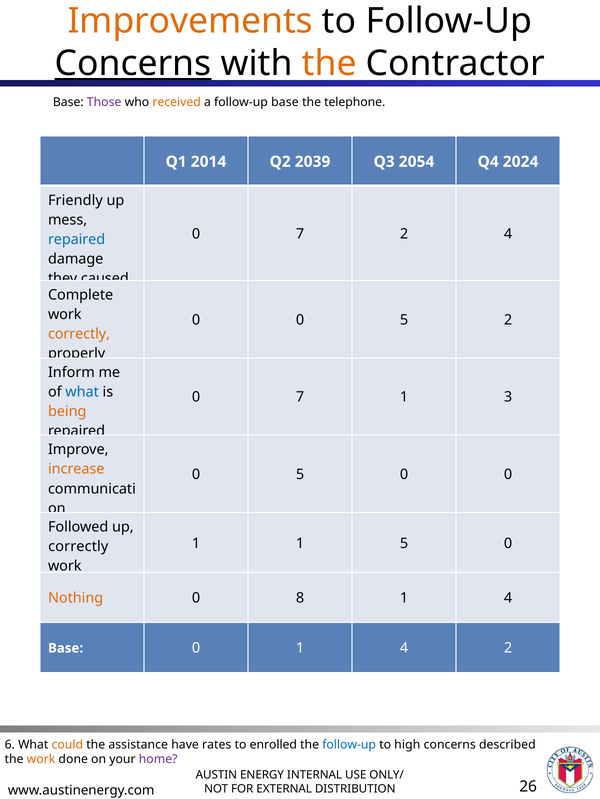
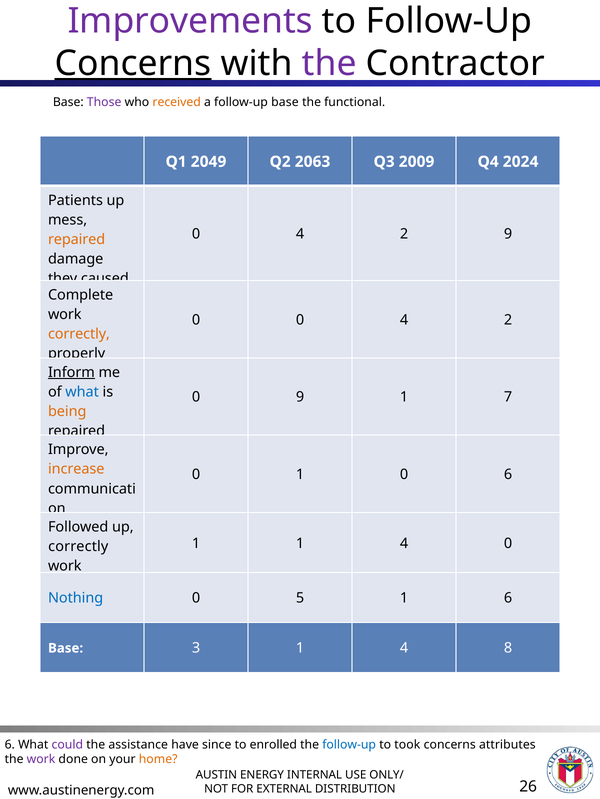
Improvements colour: orange -> purple (190, 21)
the colour: orange -> purple (329, 64)
telephone: telephone -> functional (355, 103)
2014: 2014 -> 2049 (209, 162)
2039: 2039 -> 2063 (313, 162)
2054: 2054 -> 2009 (417, 162)
Friendly: Friendly -> Patients (75, 201)
7: 7 -> 4 (300, 234)
2 4: 4 -> 9 (508, 234)
repaired colour: blue -> orange (77, 240)
0 0 5: 5 -> 4 (404, 320)
Inform underline: none -> present (71, 373)
7: 7 -> 9 (300, 398)
3: 3 -> 7 (508, 398)
5: 5 -> 1 (300, 475)
0: 0 -> 6 (508, 475)
1 1 5: 5 -> 4 (404, 544)
Nothing colour: orange -> blue (76, 599)
8: 8 -> 5 (300, 599)
4: 4 -> 6 (508, 599)
Base 0: 0 -> 3 (196, 649)
4 2: 2 -> 8 (508, 649)
could colour: orange -> purple (67, 746)
rates: rates -> since (217, 746)
high: high -> took (407, 746)
described: described -> attributes (507, 746)
work colour: orange -> purple (41, 760)
home colour: purple -> orange (158, 760)
